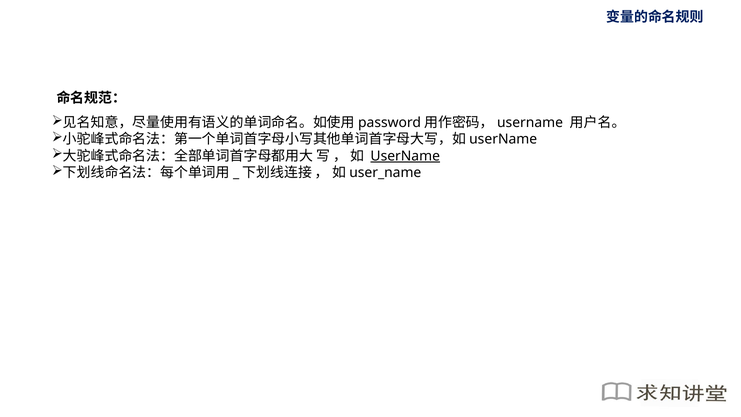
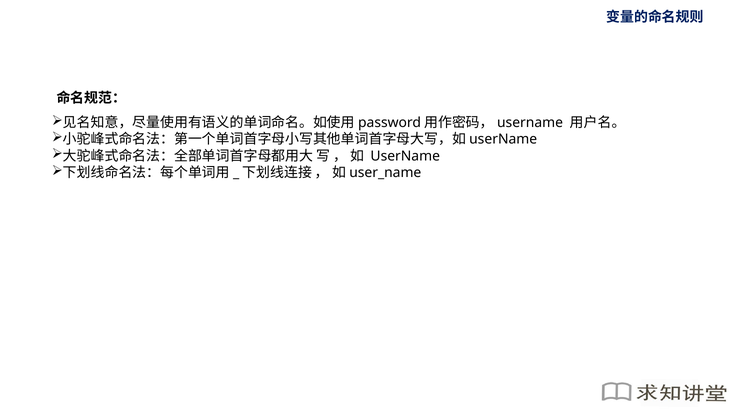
UserName underline: present -> none (405, 156)
